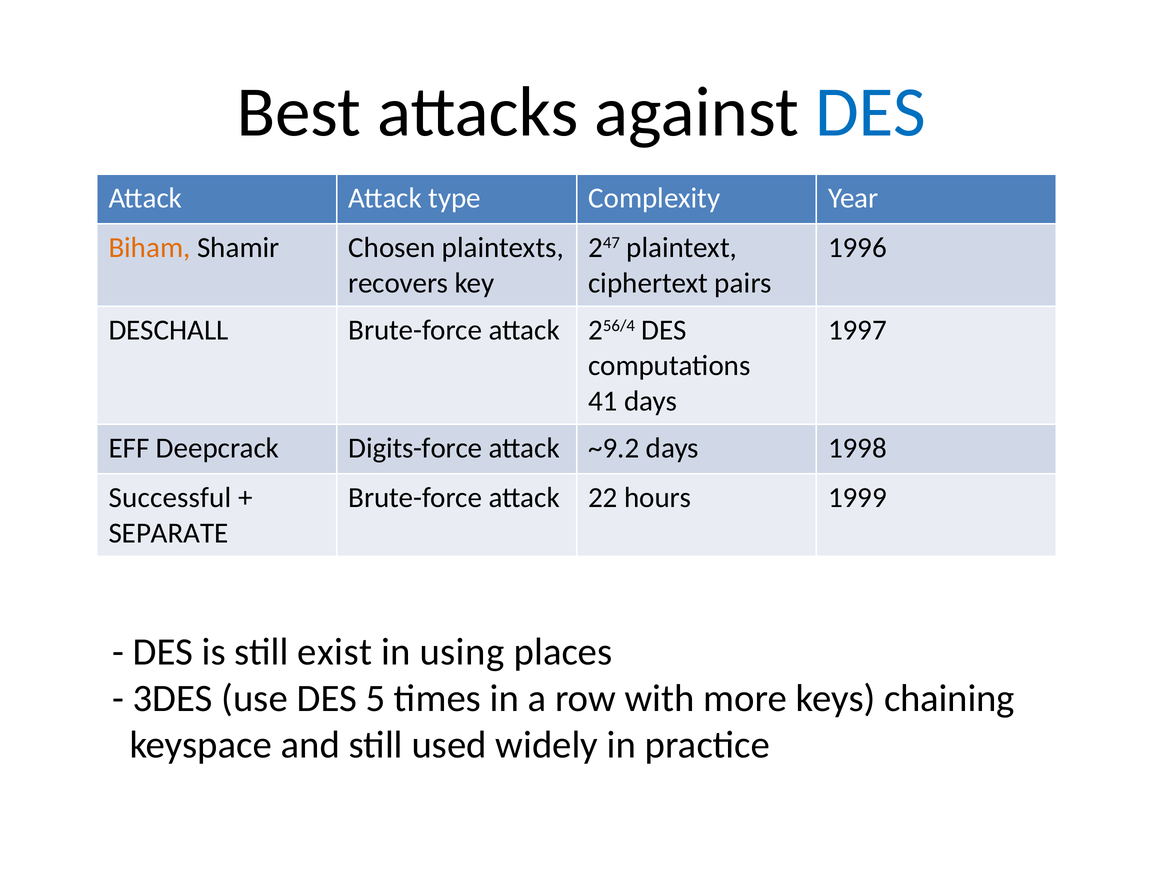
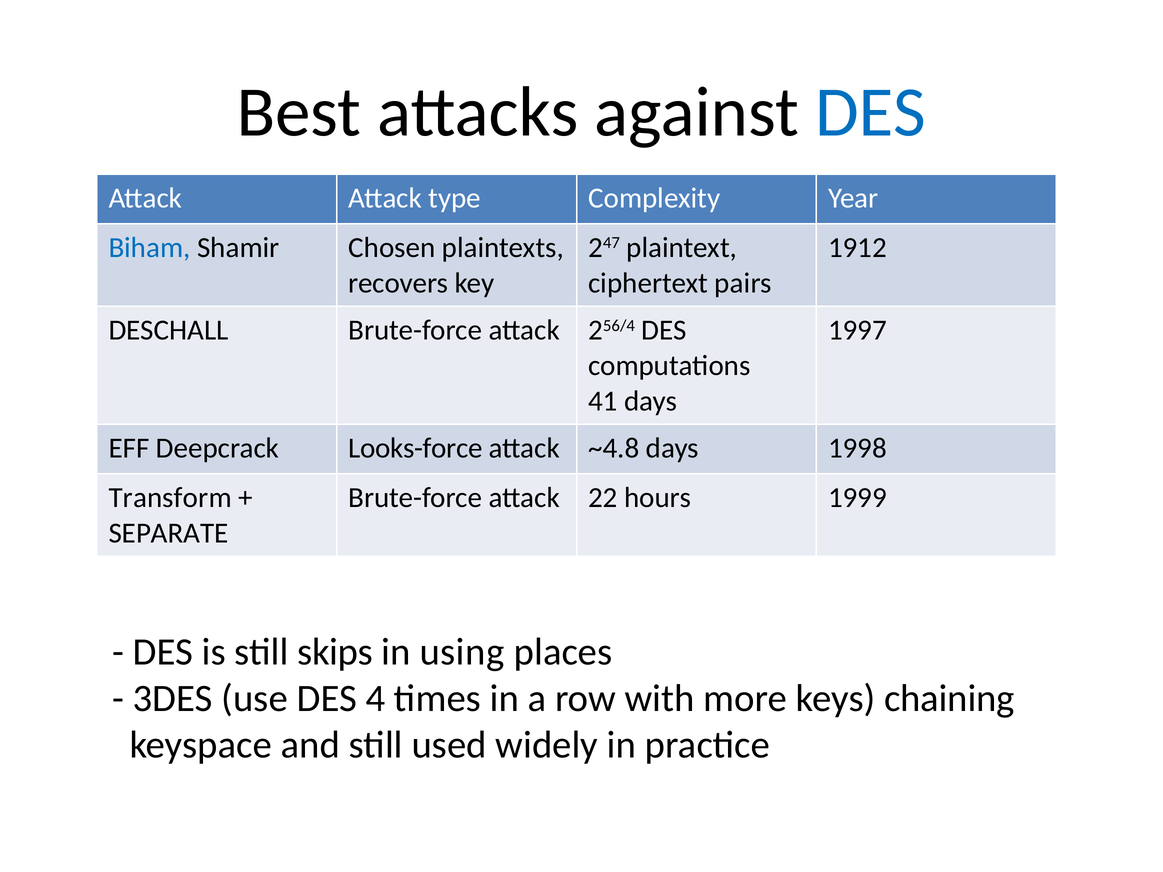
Biham colour: orange -> blue (150, 248)
1996: 1996 -> 1912 (857, 248)
Digits-force: Digits-force -> Looks-force (415, 448)
~9.2: ~9.2 -> ~4.8 (614, 448)
Successful: Successful -> Transform (170, 498)
exist: exist -> skips (335, 652)
5: 5 -> 4 (375, 698)
